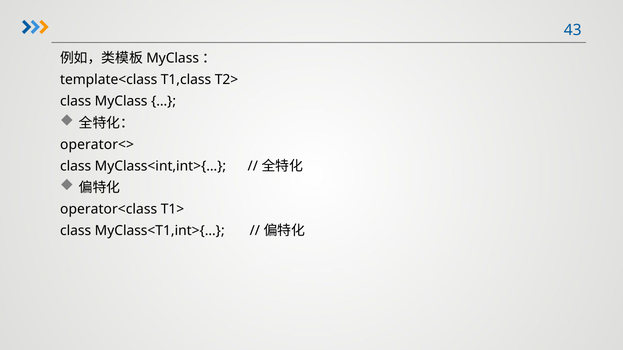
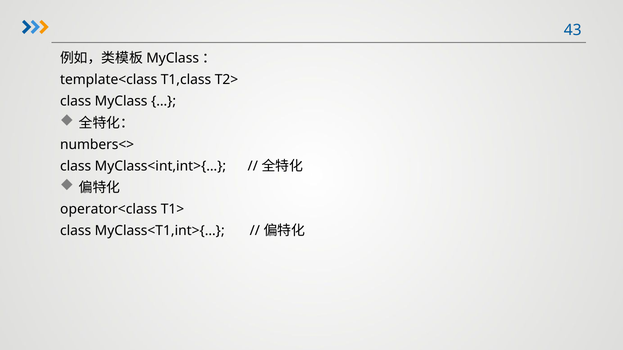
operator<>: operator<> -> numbers<> (97, 145)
